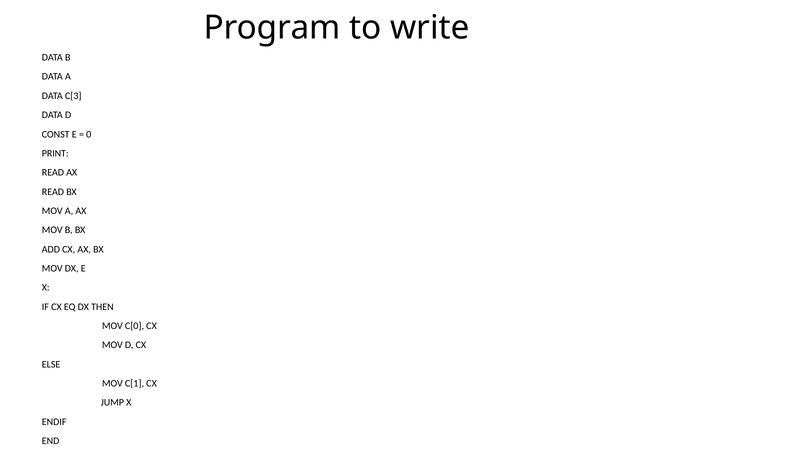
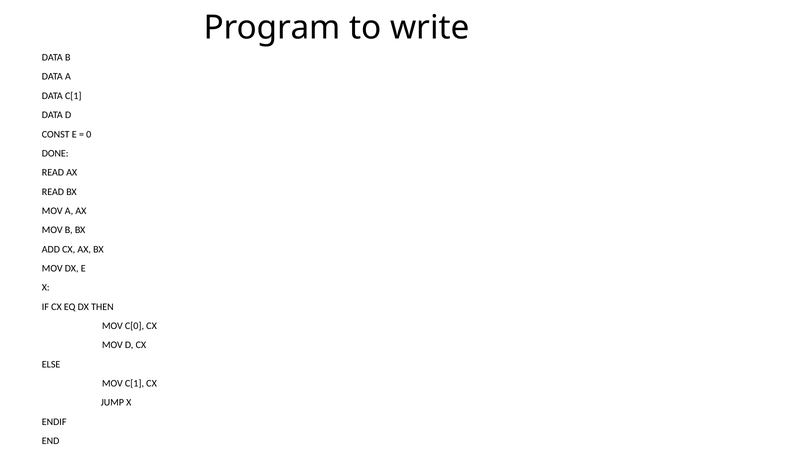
DATA C[3: C[3 -> C[1 (73, 96)
PRINT: PRINT -> DONE (55, 153)
